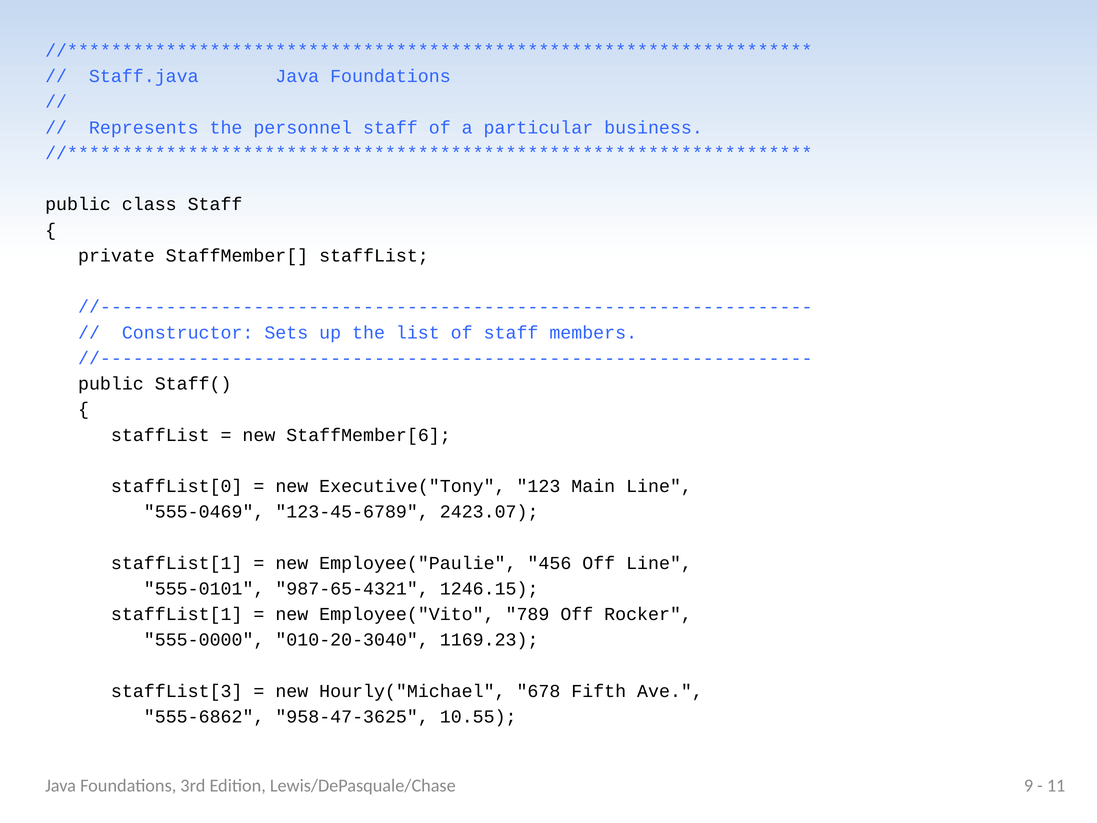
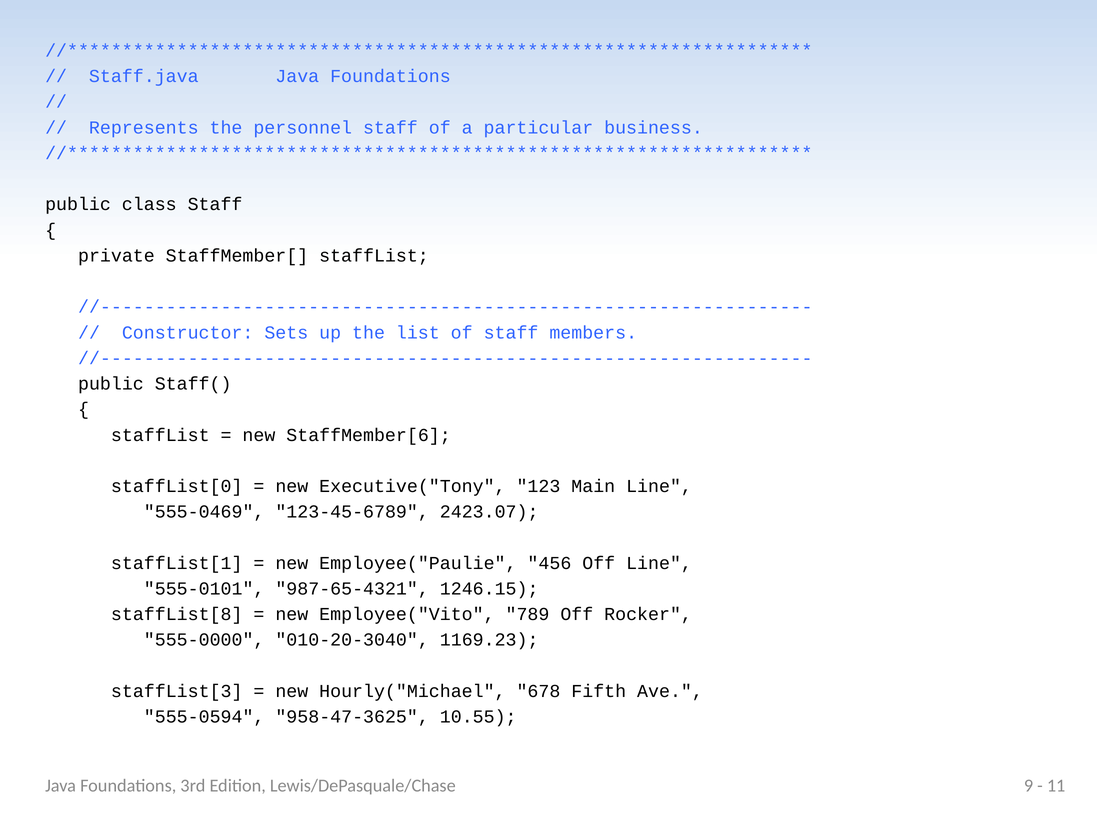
staffList[1: staffList[1 -> staffList[8 (177, 614)
555-6862: 555-6862 -> 555-0594 (204, 717)
